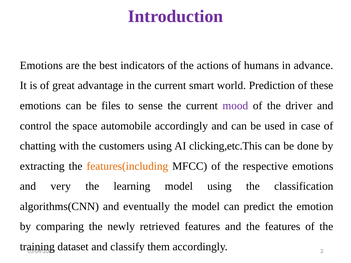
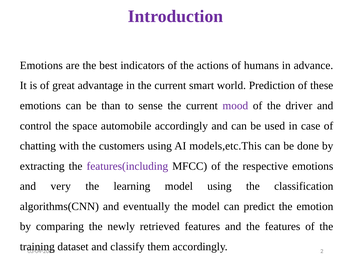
files: files -> than (111, 106)
clicking,etc.This: clicking,etc.This -> models,etc.This (225, 146)
features(including colour: orange -> purple (127, 166)
